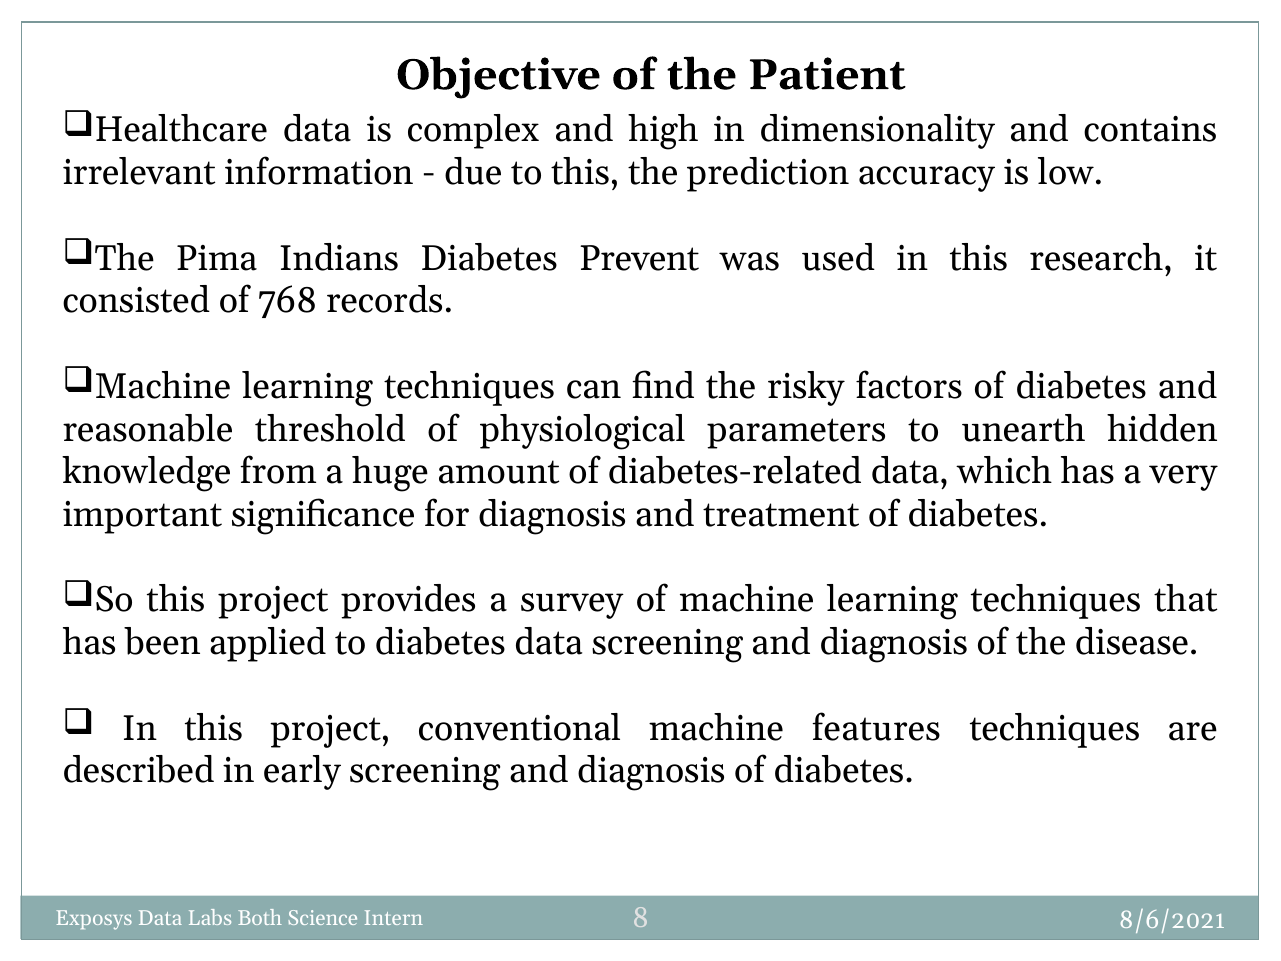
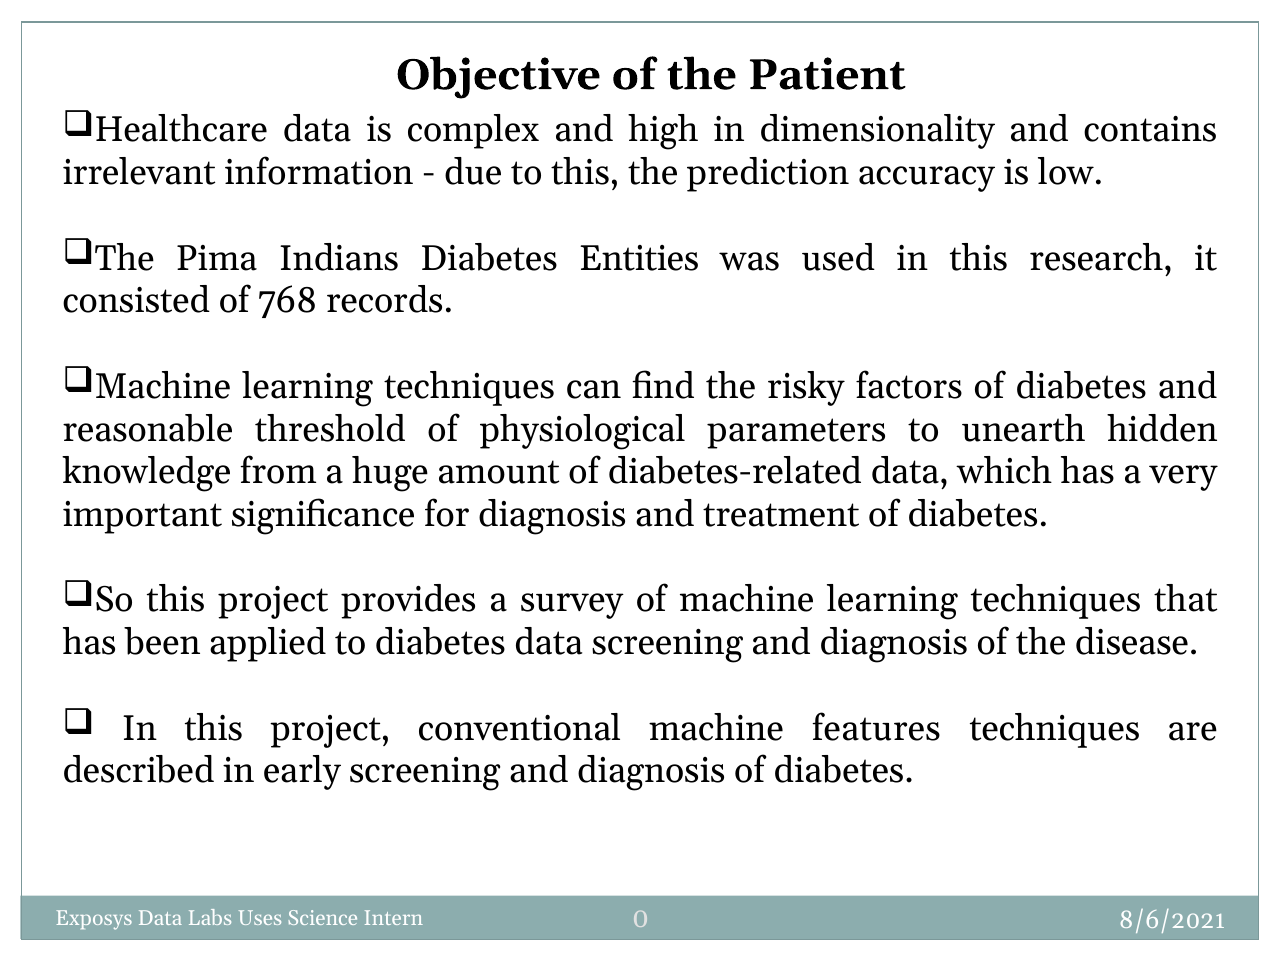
Prevent: Prevent -> Entities (639, 258)
Both: Both -> Uses (260, 919)
8: 8 -> 0 (641, 918)
